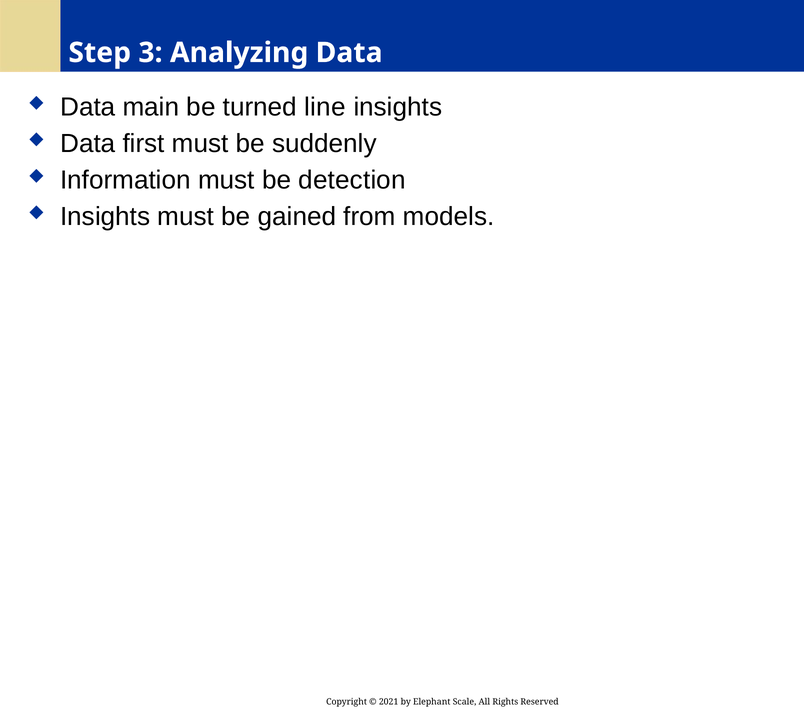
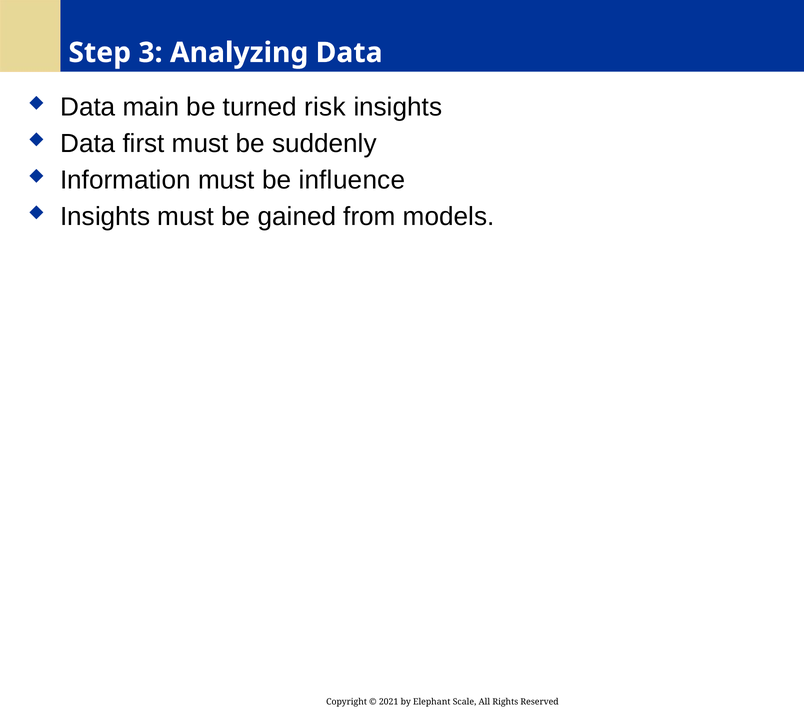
line: line -> risk (325, 107)
detection: detection -> influence (352, 180)
